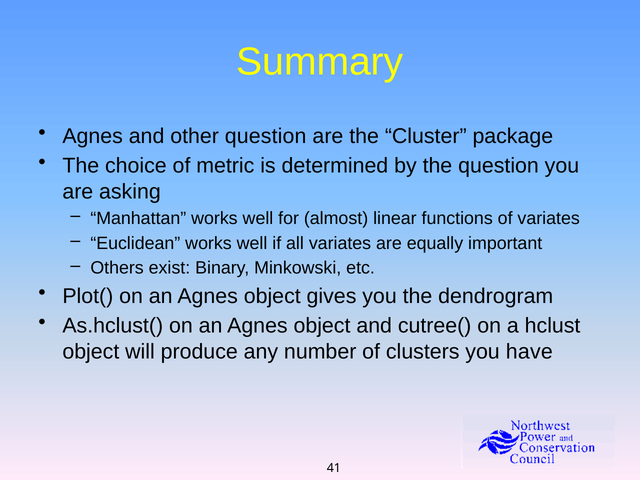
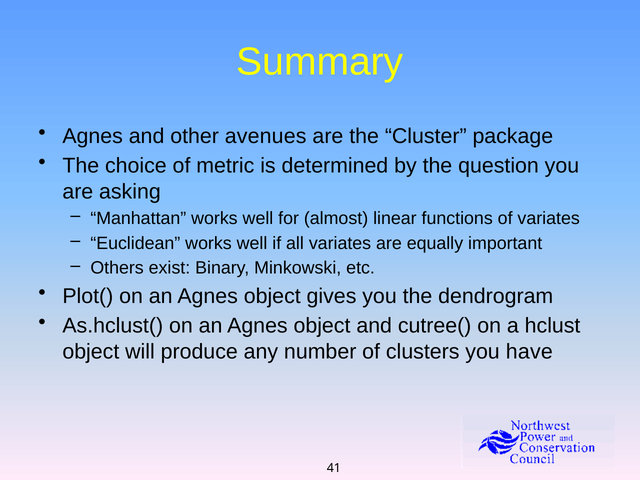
other question: question -> avenues (266, 136)
